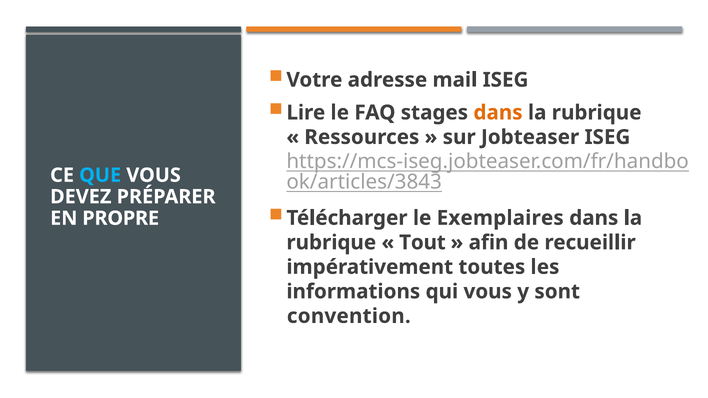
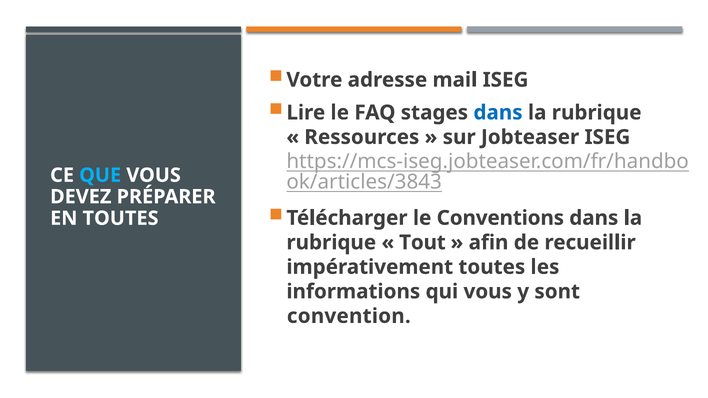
dans colour: orange -> blue (498, 113)
Exemplaires: Exemplaires -> Conventions (500, 218)
EN PROPRE: PROPRE -> TOUTES (121, 218)
